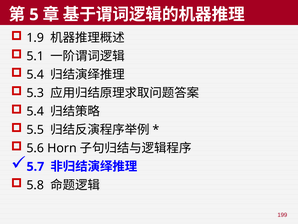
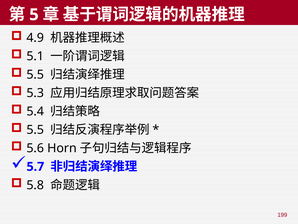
1.9: 1.9 -> 4.9 (35, 38)
5.4: 5.4 -> 5.5 (35, 74)
